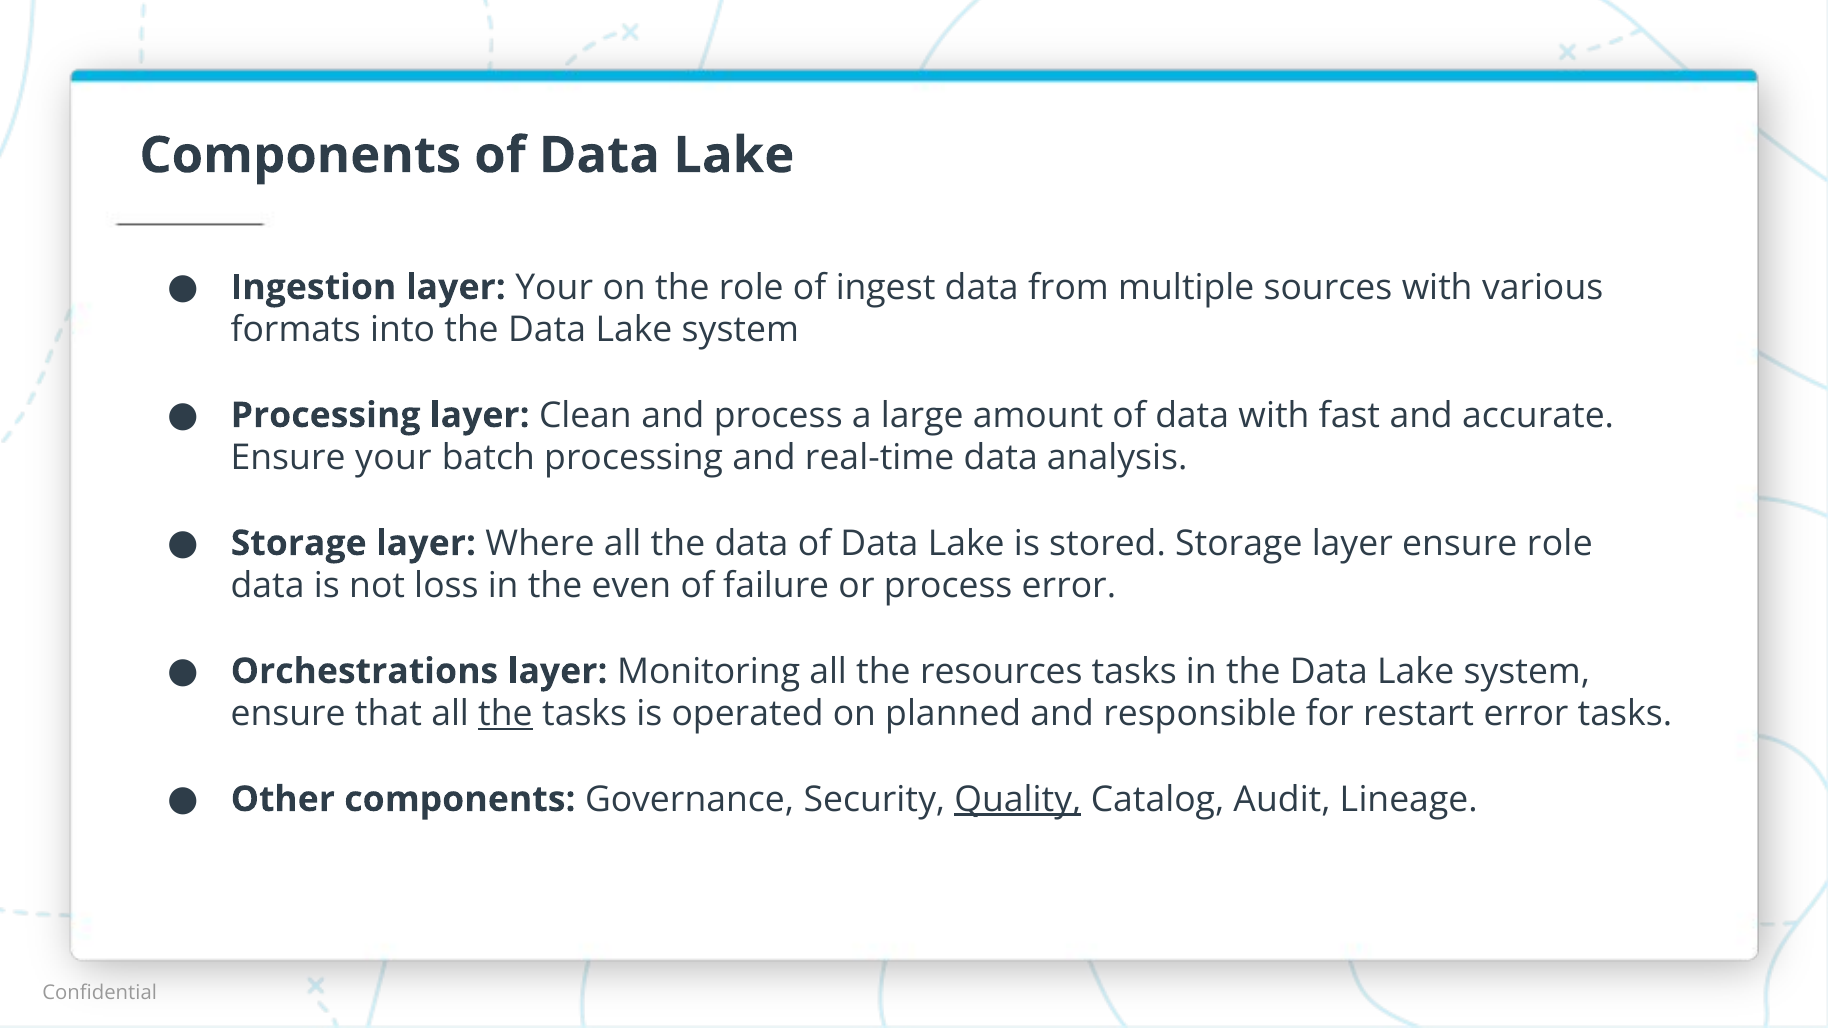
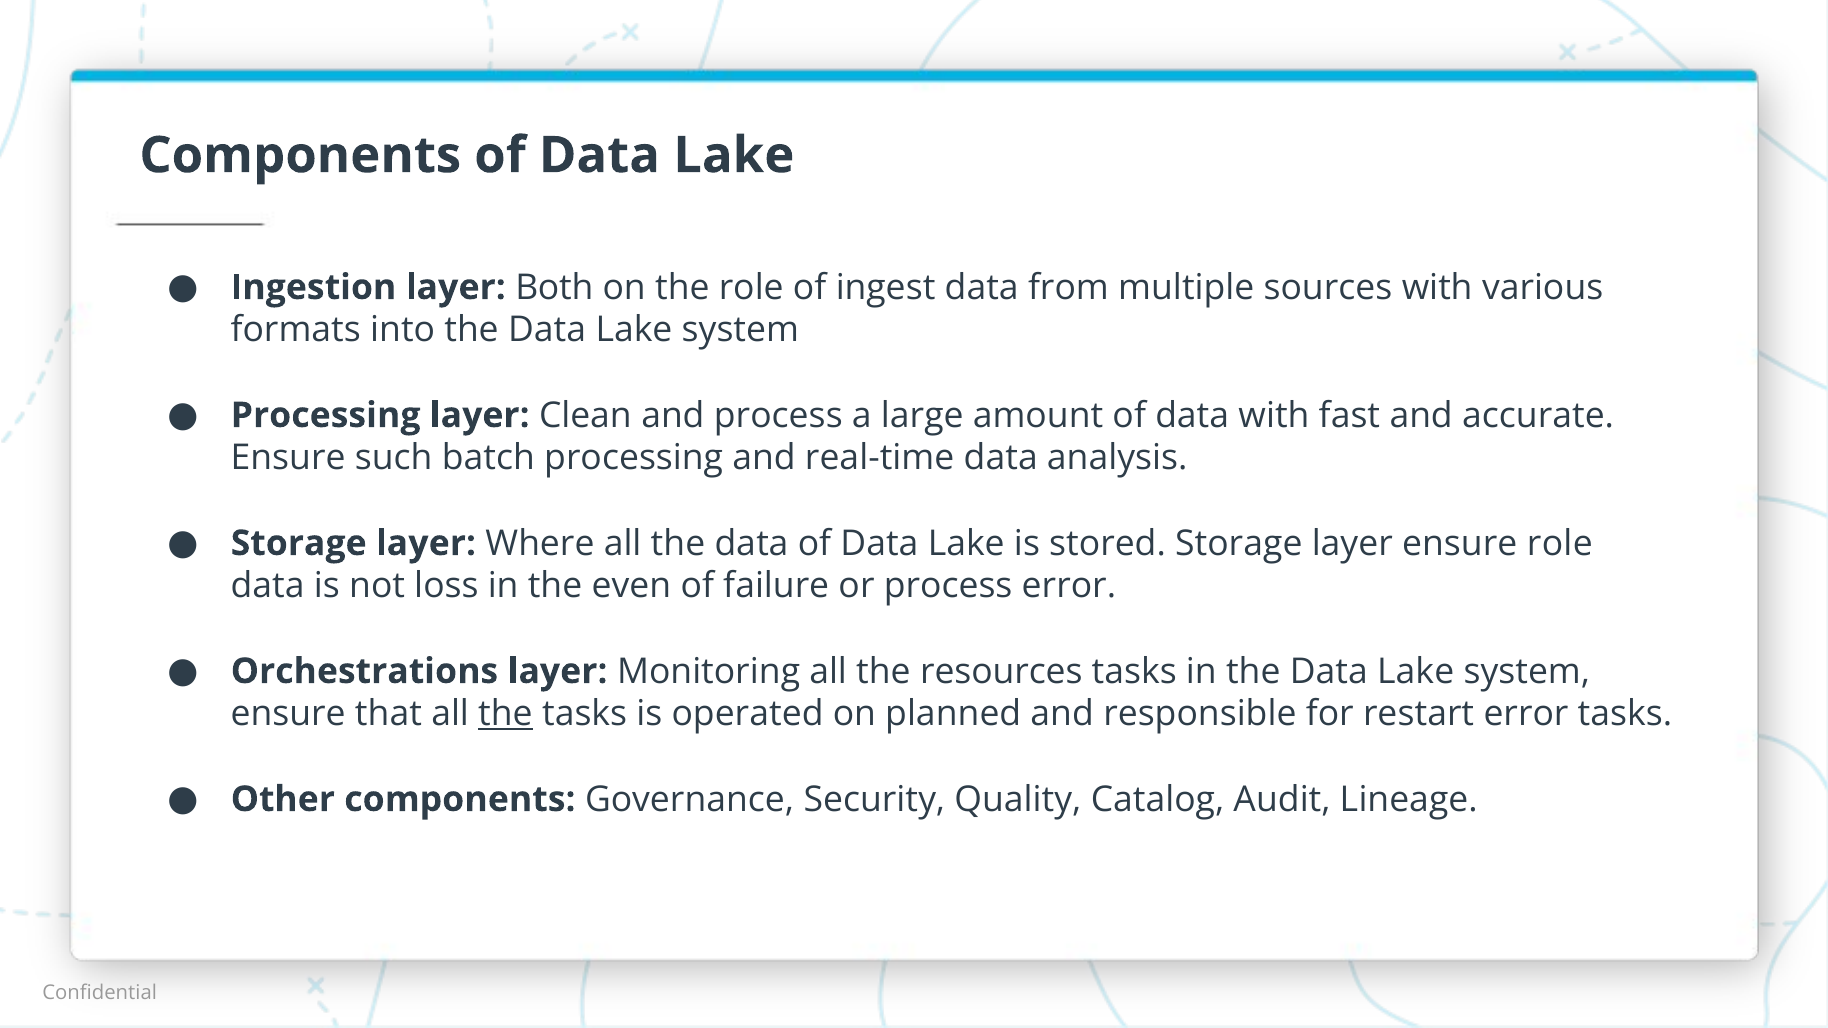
layer Your: Your -> Both (554, 287)
Ensure your: your -> such (394, 458)
Quality underline: present -> none (1018, 799)
